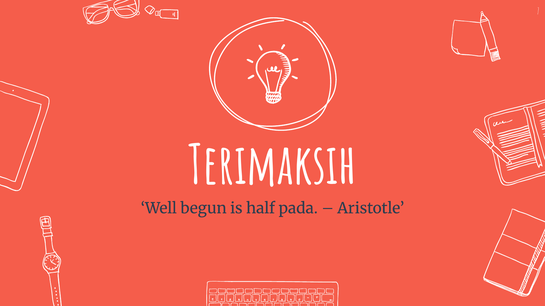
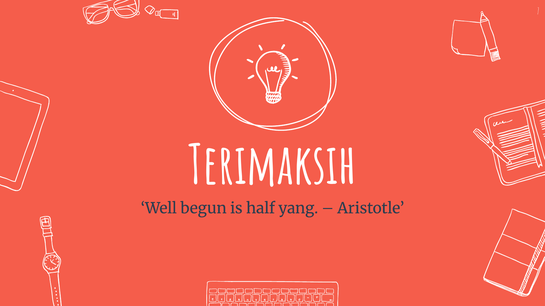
pada: pada -> yang (298, 209)
